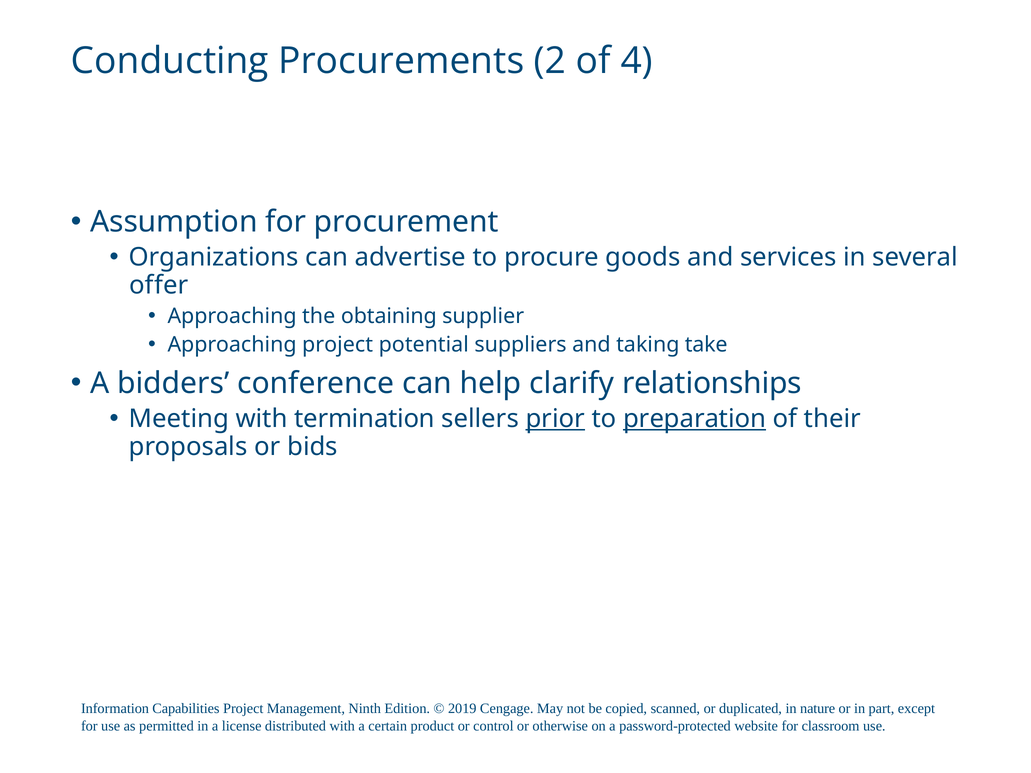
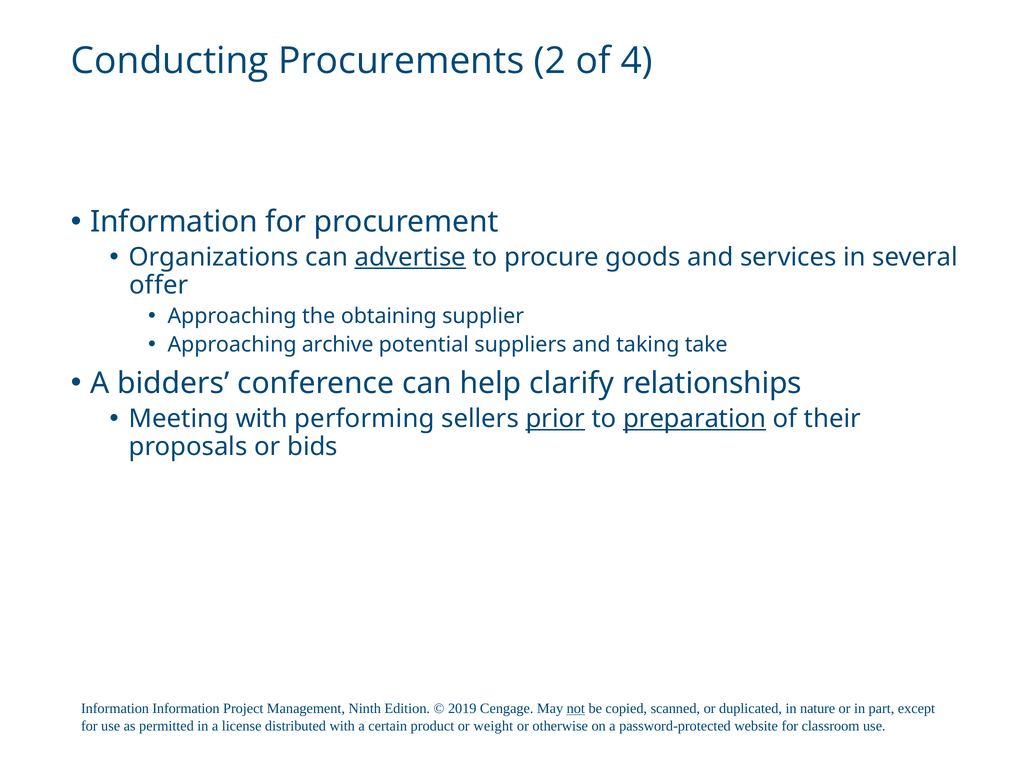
Assumption: Assumption -> Information (174, 222)
advertise underline: none -> present (410, 257)
Approaching project: project -> archive (338, 345)
termination: termination -> performing (364, 419)
Information Capabilities: Capabilities -> Information (186, 709)
not underline: none -> present (576, 709)
control: control -> weight (493, 726)
